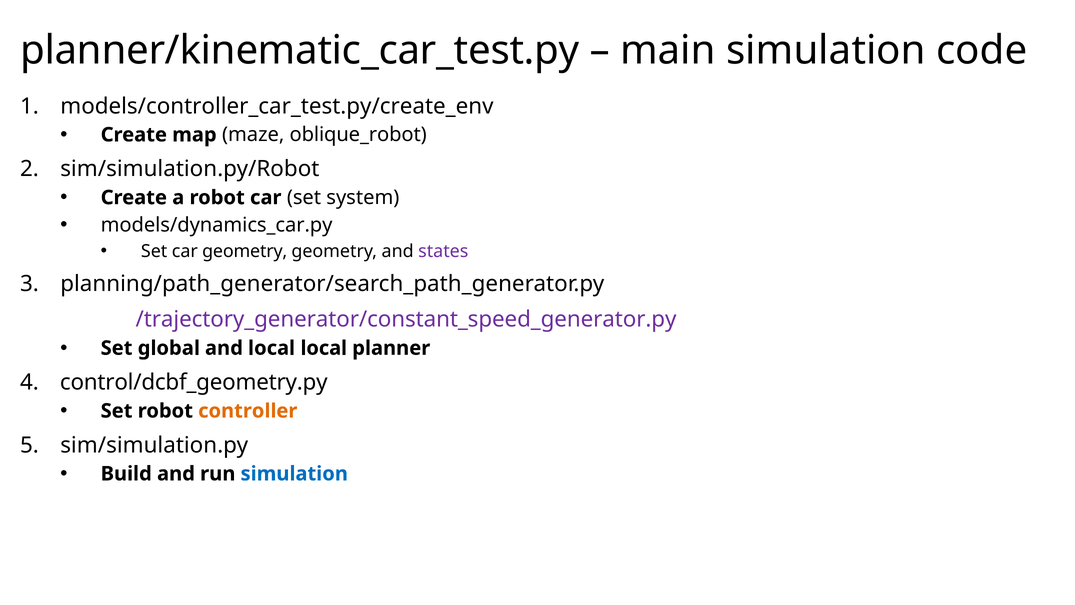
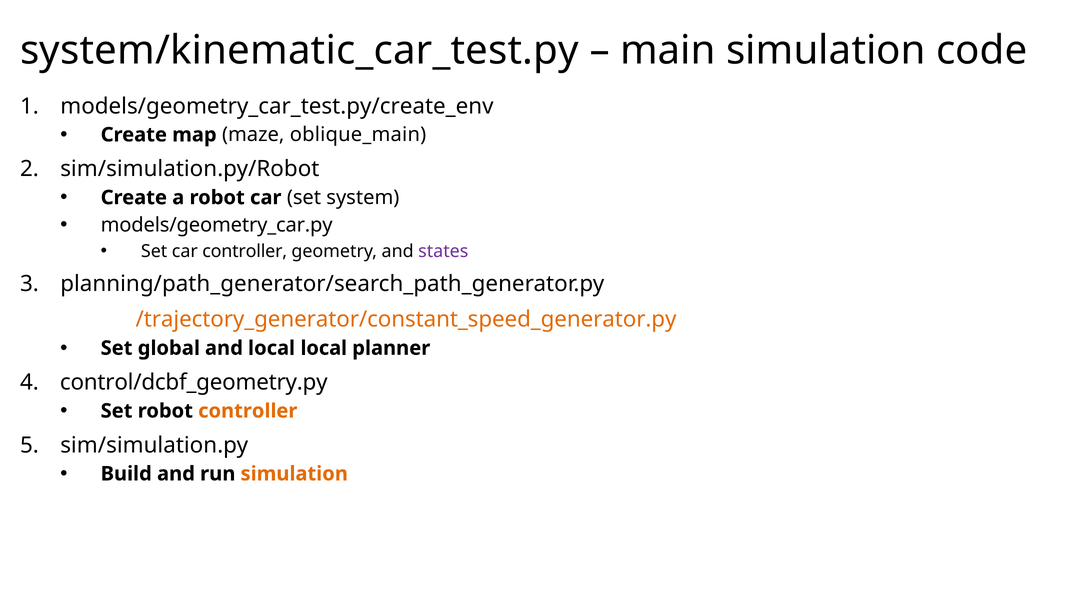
planner/kinematic_car_test.py: planner/kinematic_car_test.py -> system/kinematic_car_test.py (299, 51)
models/controller_car_test.py/create_env: models/controller_car_test.py/create_env -> models/geometry_car_test.py/create_env (277, 106)
oblique_robot: oblique_robot -> oblique_main (358, 135)
models/dynamics_car.py: models/dynamics_car.py -> models/geometry_car.py (217, 225)
car geometry: geometry -> controller (245, 251)
/trajectory_generator/constant_speed_generator.py colour: purple -> orange (406, 319)
simulation colour: blue -> orange (294, 474)
